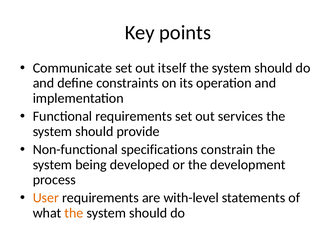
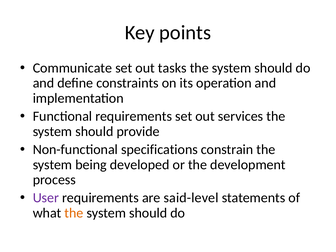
itself: itself -> tasks (172, 68)
User colour: orange -> purple (46, 198)
with-level: with-level -> said-level (191, 198)
